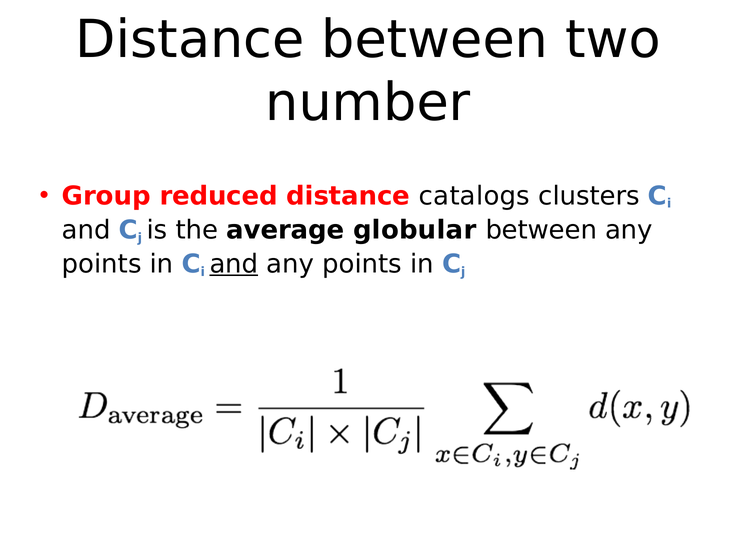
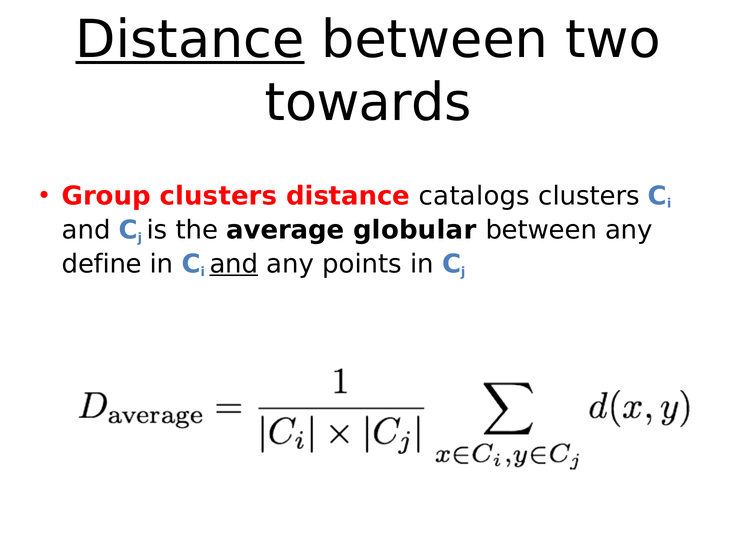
Distance underline: none -> present (190, 40)
number: number -> towards (368, 103)
Group reduced: reduced -> clusters (219, 196)
points: points -> define (102, 264)
